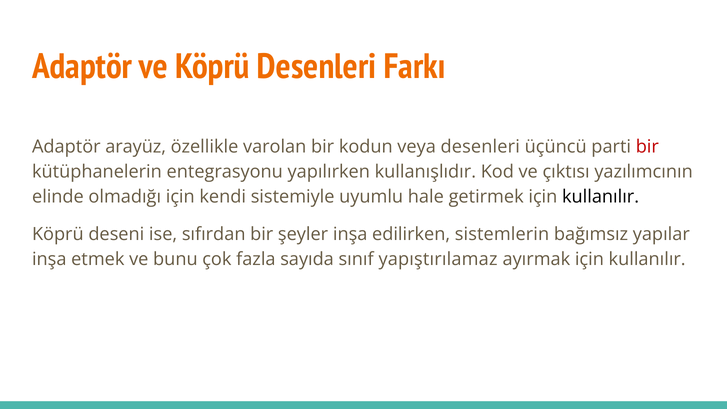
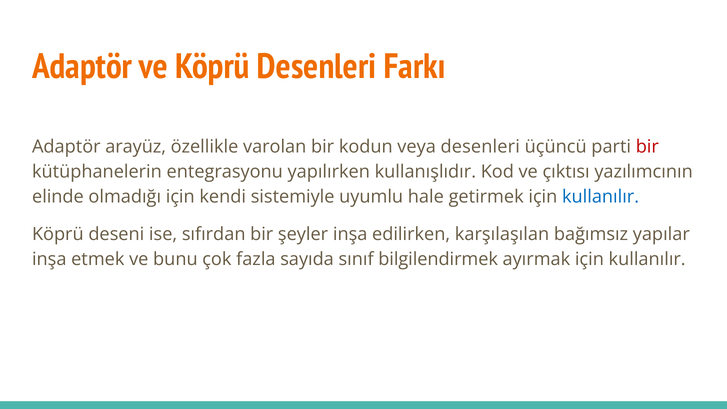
kullanılır colour: black -> blue (601, 197)
sistemlerin: sistemlerin -> karşılaşılan (502, 234)
yapıştırılamaz: yapıştırılamaz -> bilgilendirmek (438, 259)
